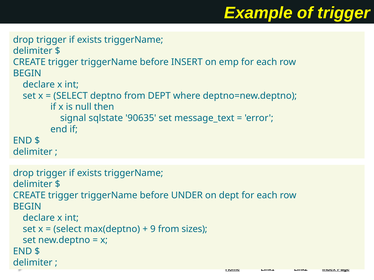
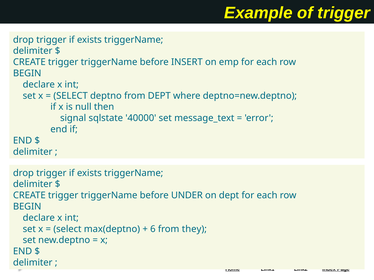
90635: 90635 -> 40000 (141, 118)
9: 9 -> 6 (153, 229)
sizes: sizes -> they (194, 229)
